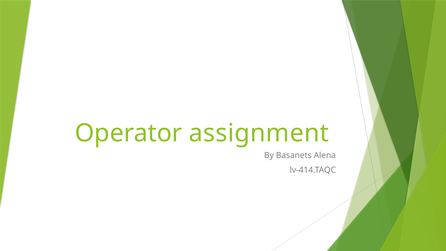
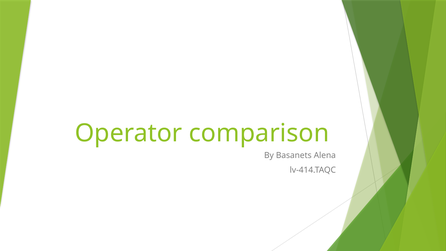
assignment: assignment -> comparison (259, 133)
